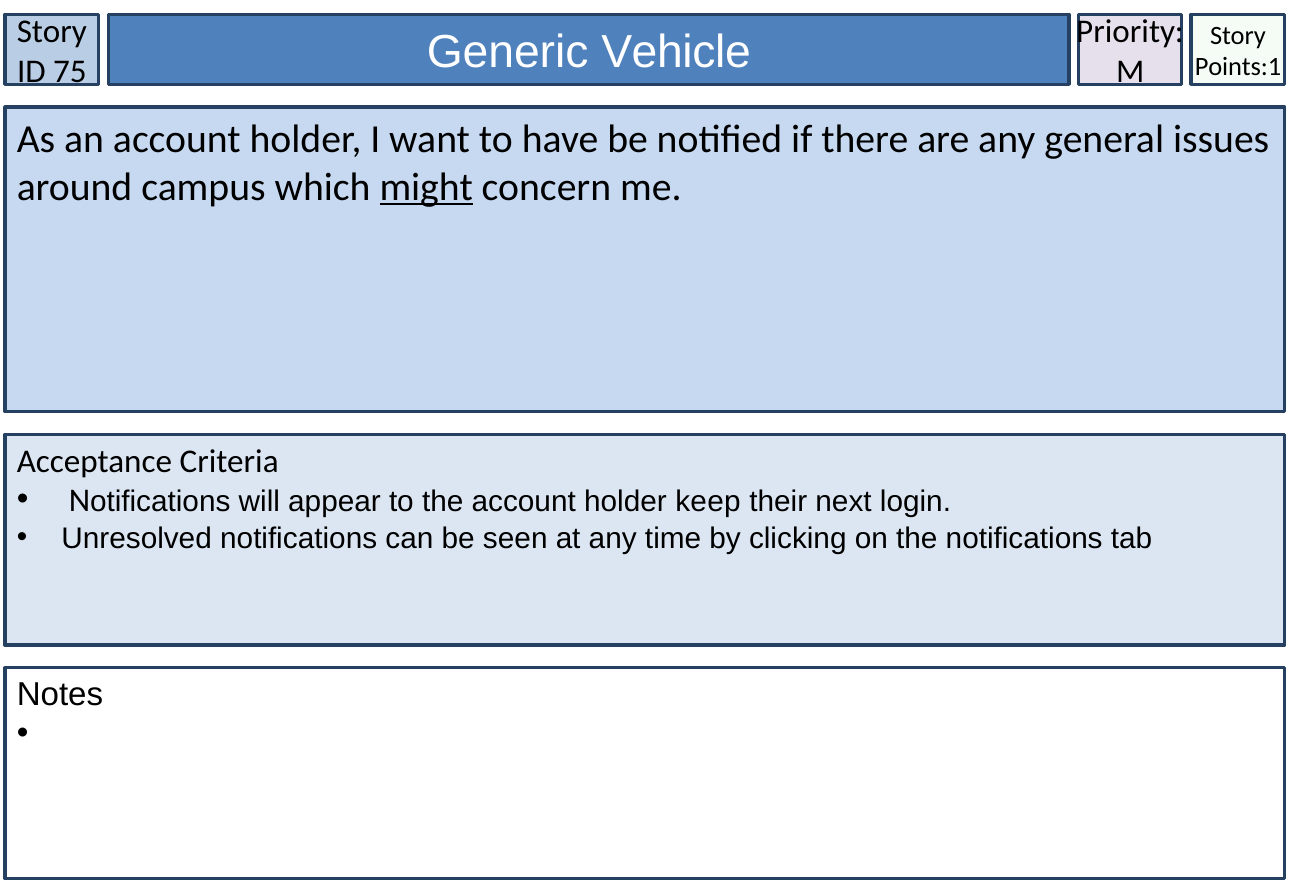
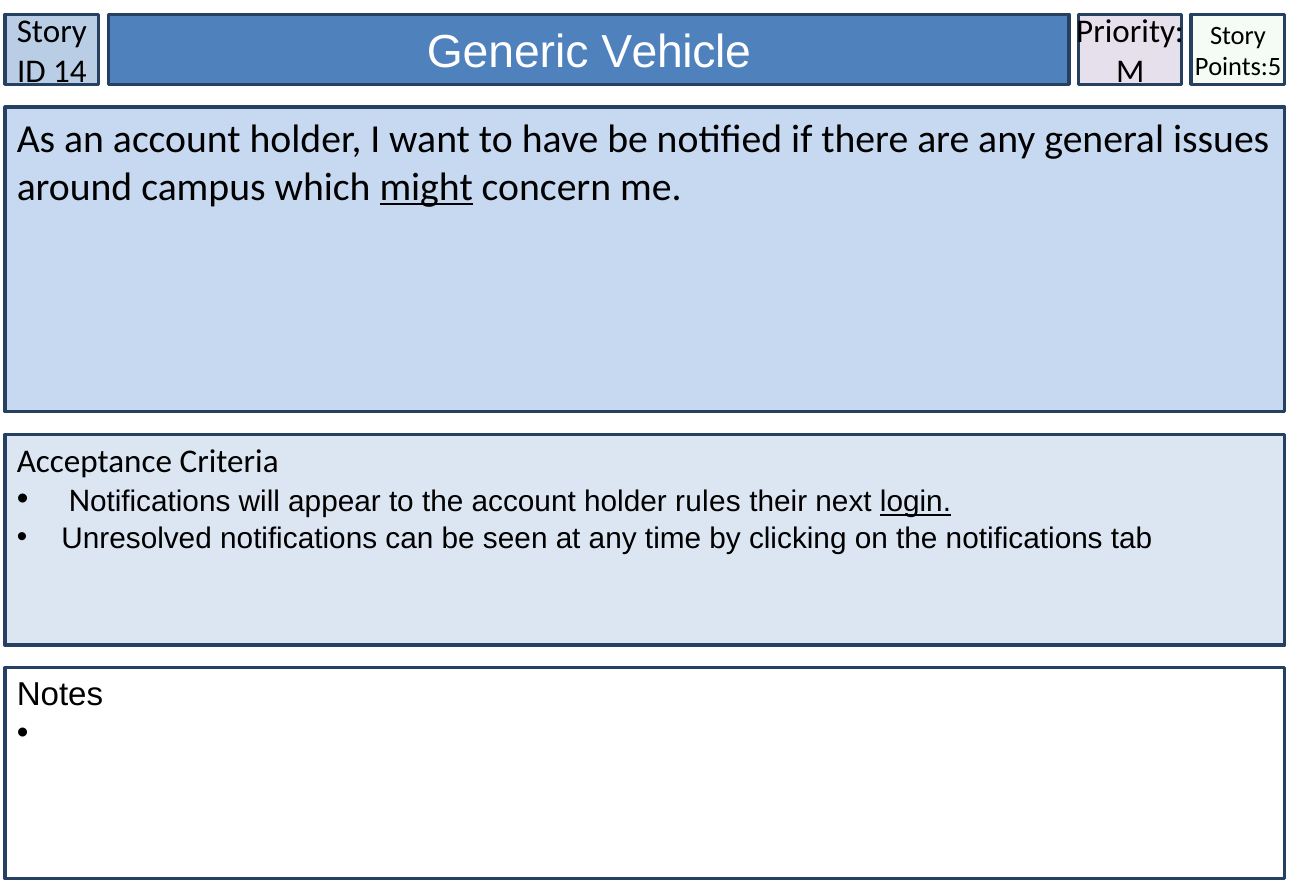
Points:1: Points:1 -> Points:5 (1238, 67)
75: 75 -> 14 (70, 71)
keep: keep -> rules (708, 502)
login underline: none -> present (915, 502)
